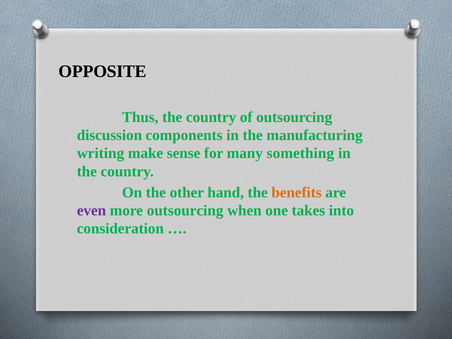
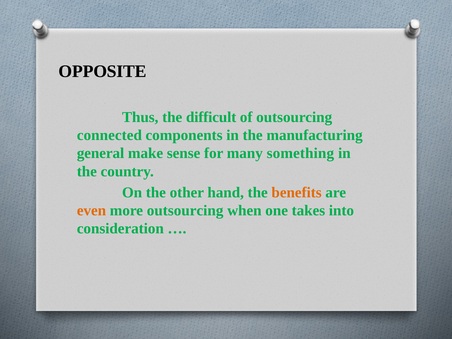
Thus the country: country -> difficult (211, 117)
discussion: discussion -> connected (109, 135)
writing: writing -> general (101, 153)
even colour: purple -> orange (91, 211)
